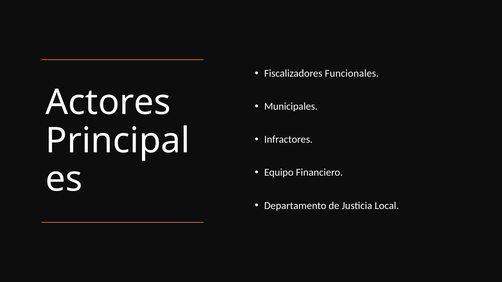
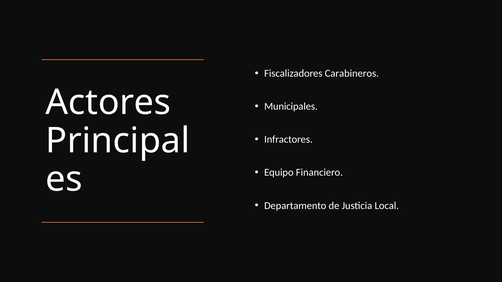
Funcionales: Funcionales -> Carabineros (352, 74)
